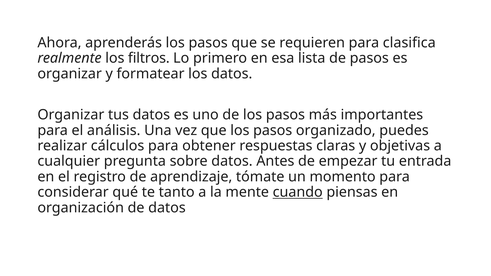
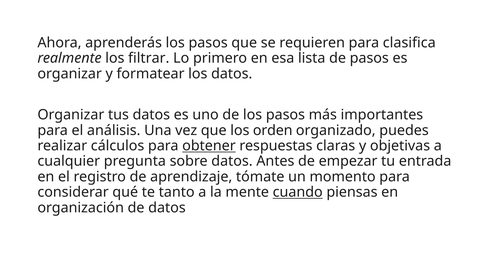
filtros: filtros -> filtrar (149, 58)
que los pasos: pasos -> orden (273, 130)
obtener underline: none -> present (209, 146)
